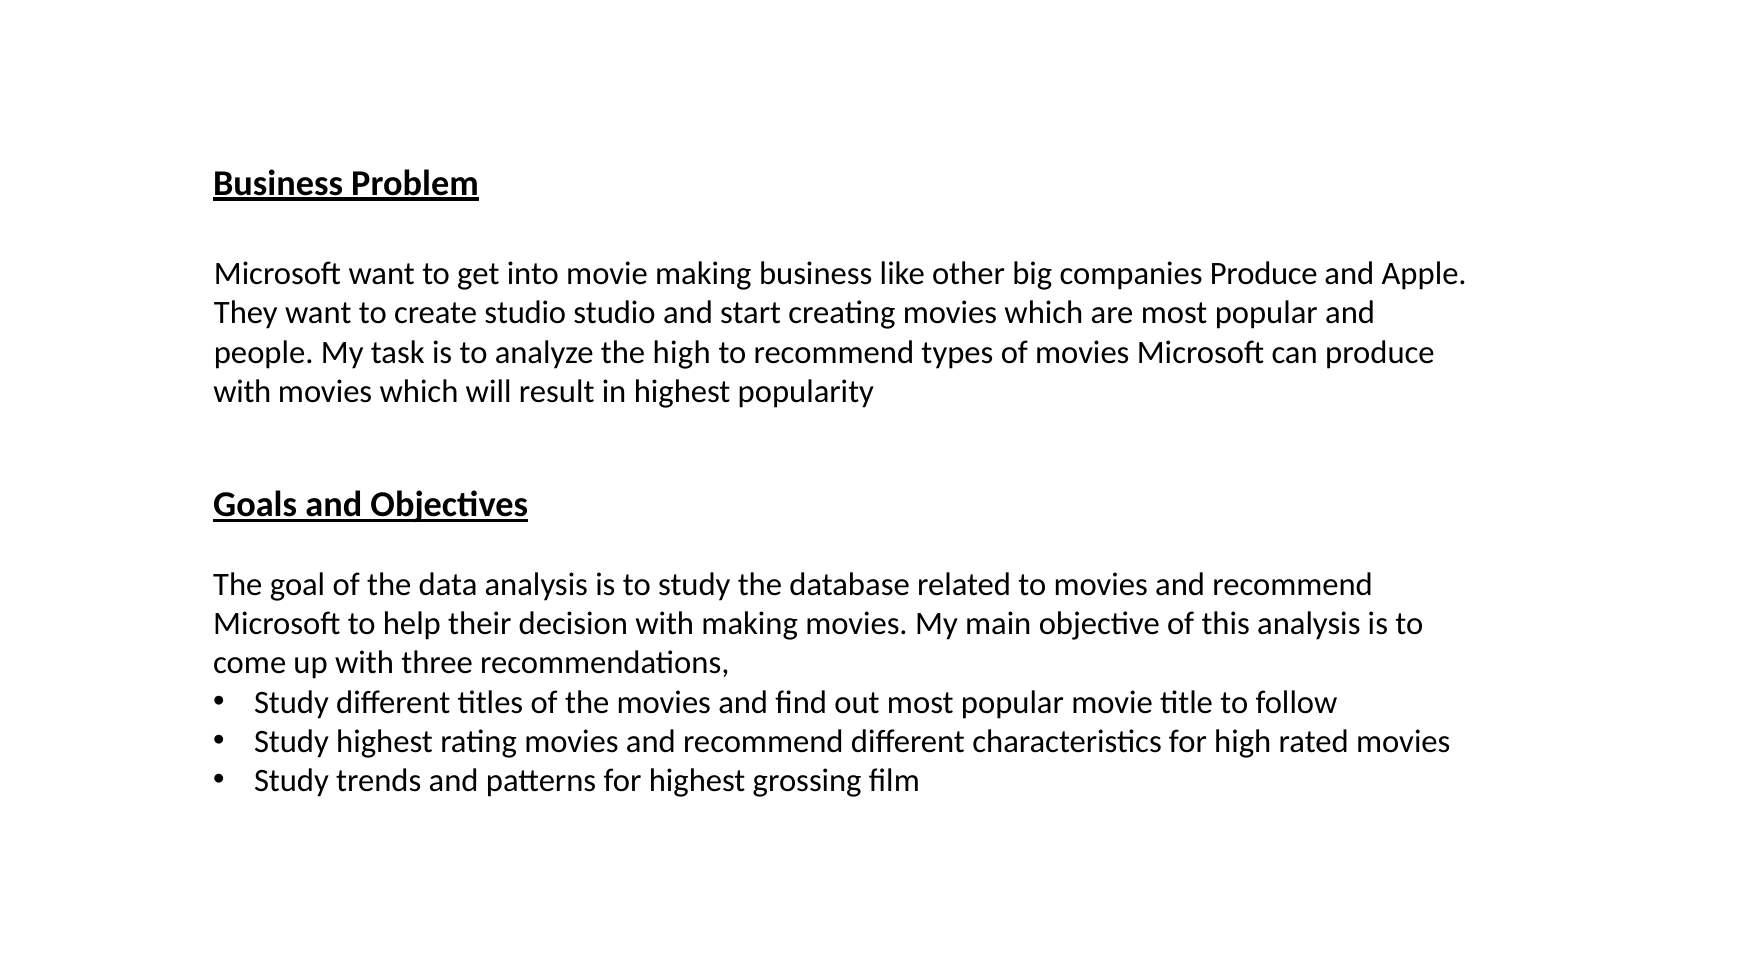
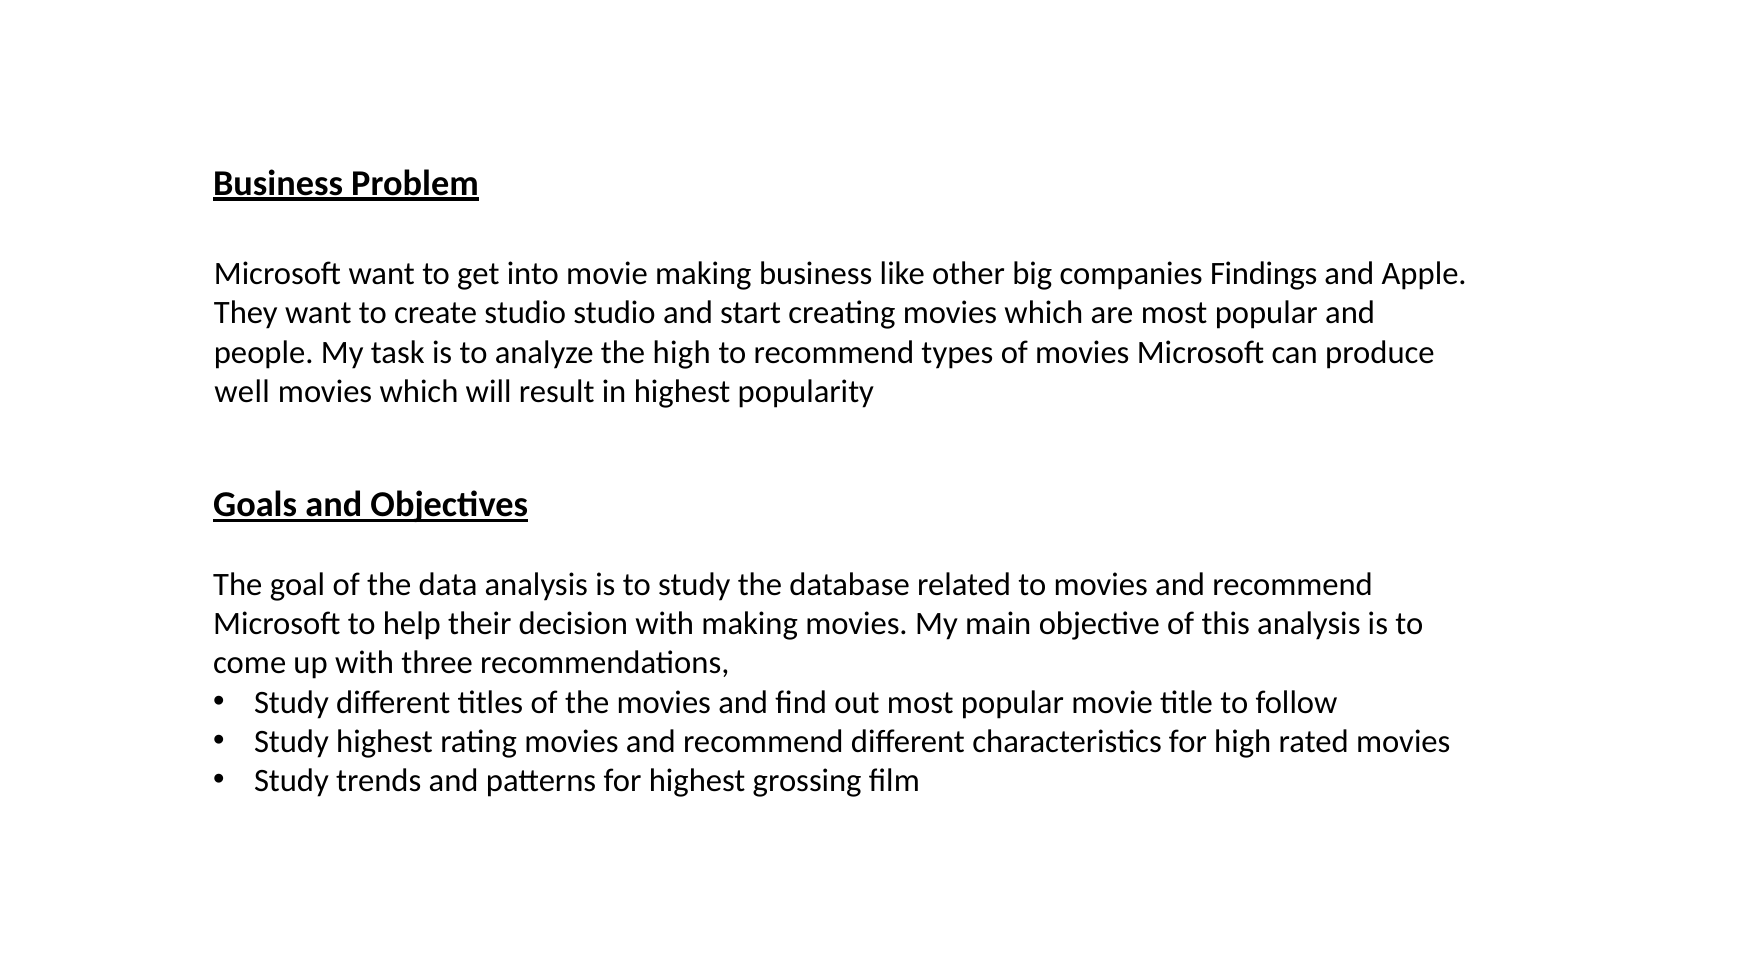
companies Produce: Produce -> Findings (1264, 274)
with: with -> well (242, 392)
